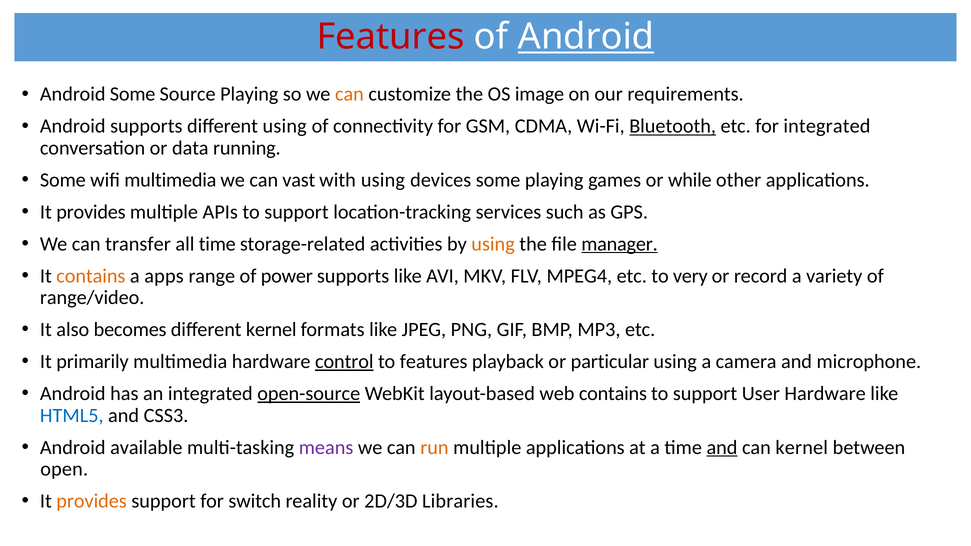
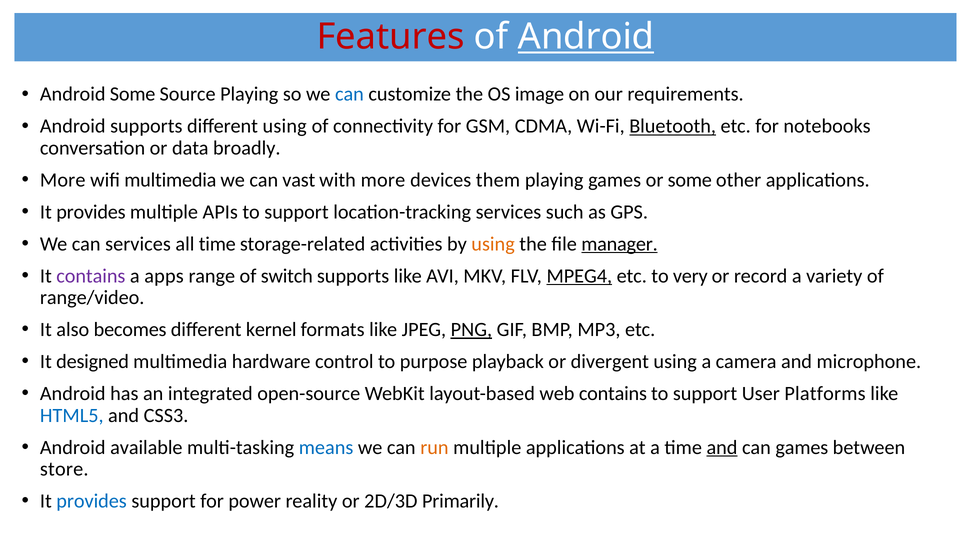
can colour: orange -> blue (349, 94)
for integrated: integrated -> notebooks (827, 126)
running: running -> broadly (247, 148)
Some: Some -> More (63, 180)
with using: using -> more (383, 180)
devices some: some -> them (498, 180)
or while: while -> some (690, 180)
can transfer: transfer -> services (138, 244)
contains colour: orange -> purple (91, 276)
power: power -> switch (287, 276)
MPEG4 underline: none -> present (579, 276)
PNG underline: none -> present (471, 330)
primarily: primarily -> designed (93, 362)
control underline: present -> none (344, 362)
to features: features -> purpose (434, 362)
particular: particular -> divergent (610, 362)
open-source underline: present -> none (309, 394)
User Hardware: Hardware -> Platforms (825, 394)
means colour: purple -> blue (326, 447)
can kernel: kernel -> games (802, 447)
open: open -> store (64, 469)
provides colour: orange -> blue (92, 501)
switch: switch -> power (255, 501)
Libraries: Libraries -> Primarily (461, 501)
